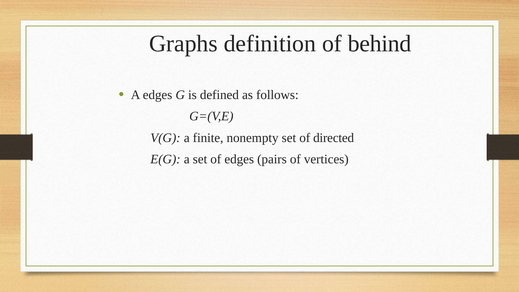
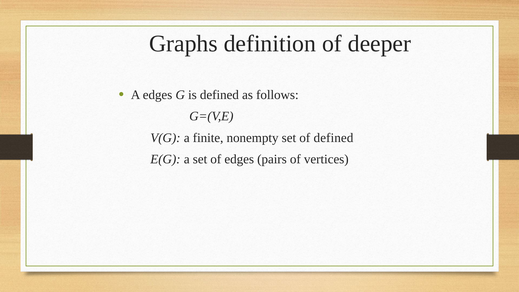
behind: behind -> deeper (379, 44)
of directed: directed -> defined (333, 138)
